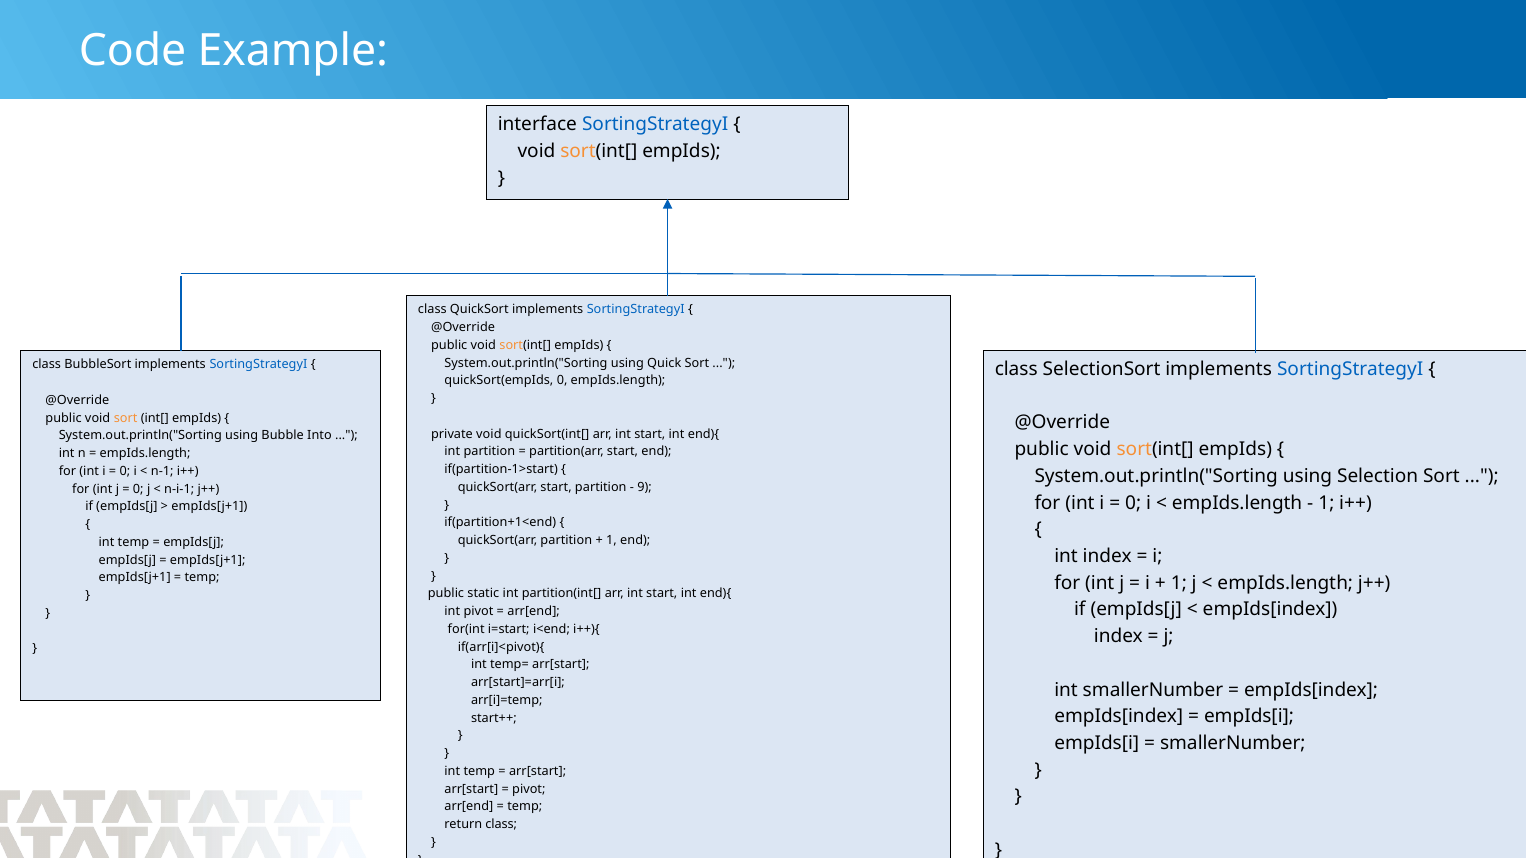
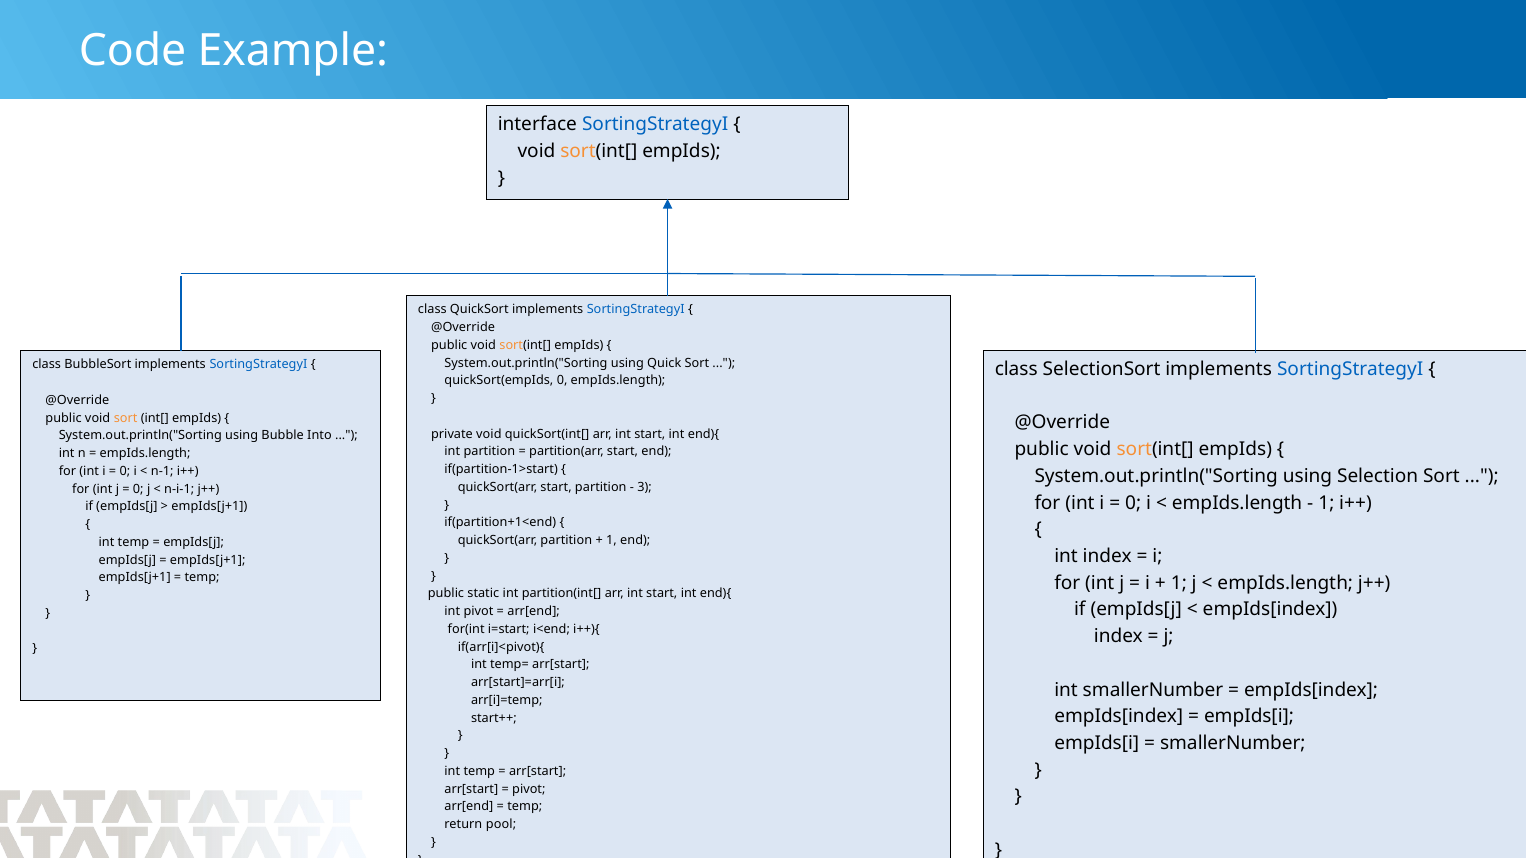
9: 9 -> 3 (645, 488)
return class: class -> pool (501, 825)
